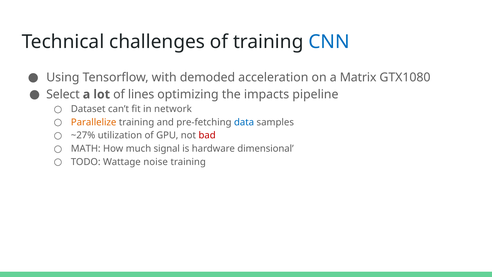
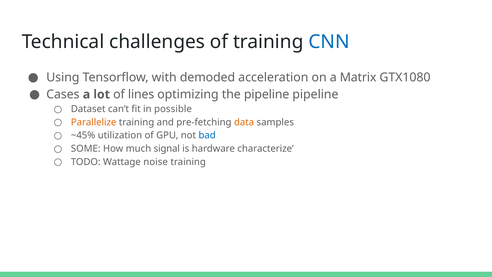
Select: Select -> Cases (63, 94)
the impacts: impacts -> pipeline (267, 94)
network: network -> possible (173, 109)
data colour: blue -> orange (244, 122)
~27%: ~27% -> ~45% (83, 135)
bad colour: red -> blue (207, 135)
MATH: MATH -> SOME (86, 149)
dimensional: dimensional -> characterize (266, 149)
